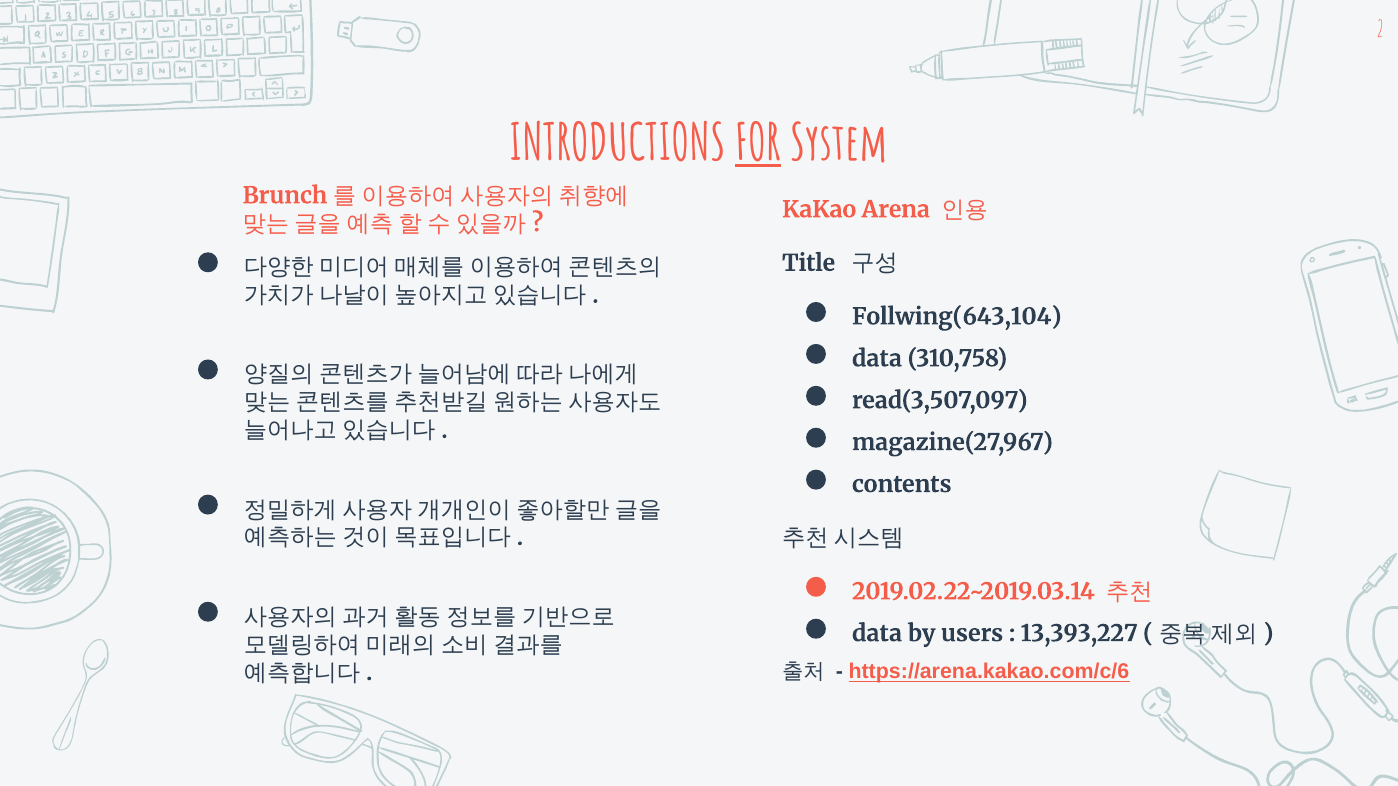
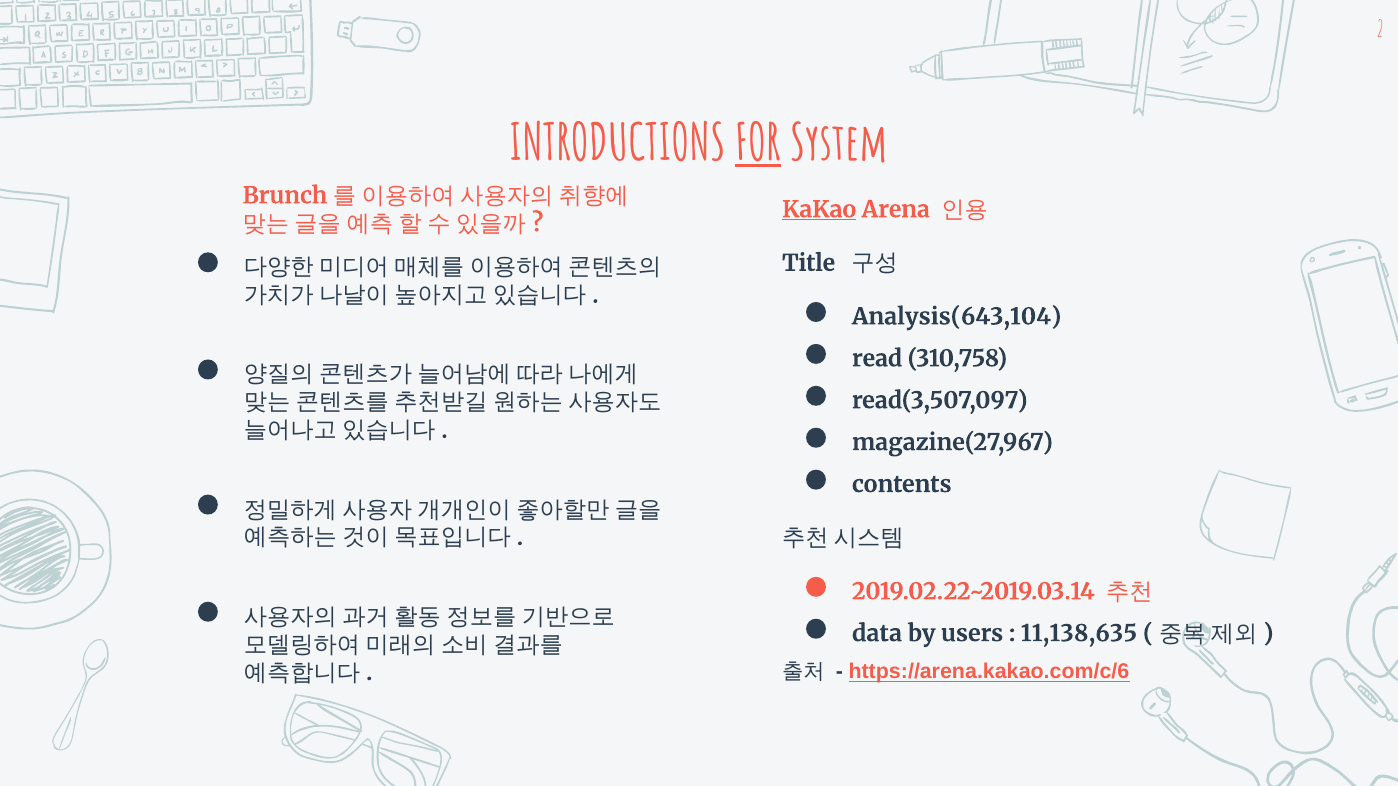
KaKao underline: none -> present (819, 210)
Follwing(643,104: Follwing(643,104 -> Analysis(643,104 (957, 317)
data: data -> read (877, 359)
13,393,227: 13,393,227 -> 11,138,635 (1079, 634)
